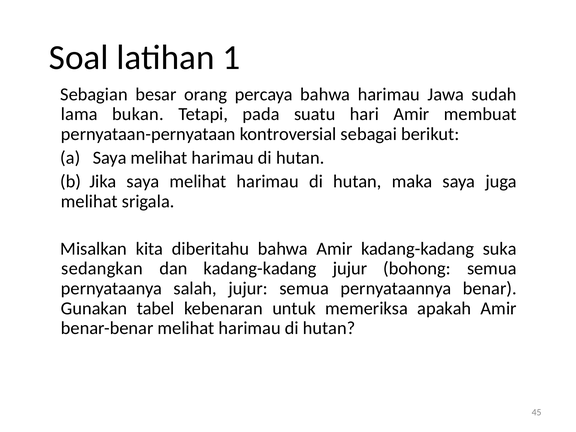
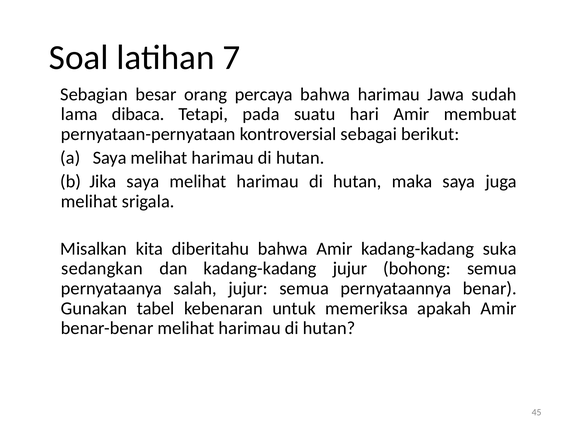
1: 1 -> 7 (231, 58)
bukan: bukan -> dibaca (138, 114)
